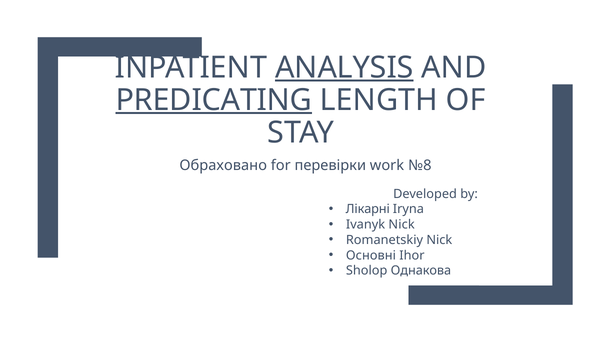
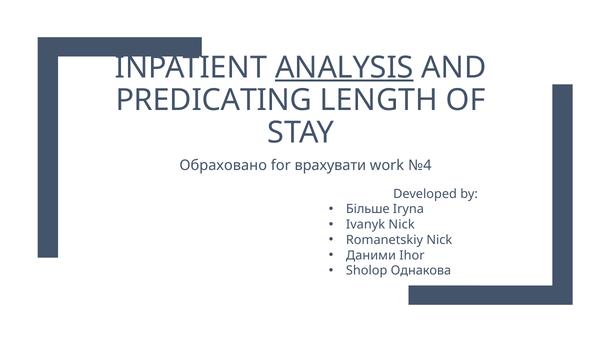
PREDICATING underline: present -> none (214, 100)
перевірки: перевірки -> врахувати (330, 166)
№8: №8 -> №4 (420, 166)
Лікарні: Лікарні -> Більше (368, 210)
Основні: Основні -> Даними (371, 256)
